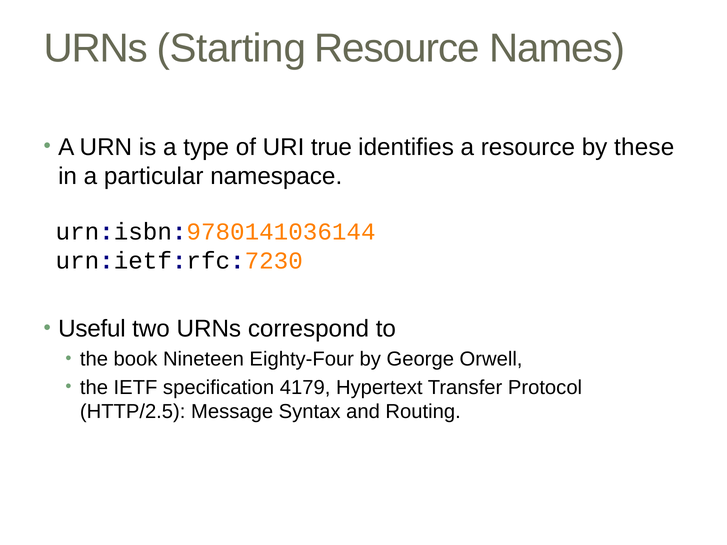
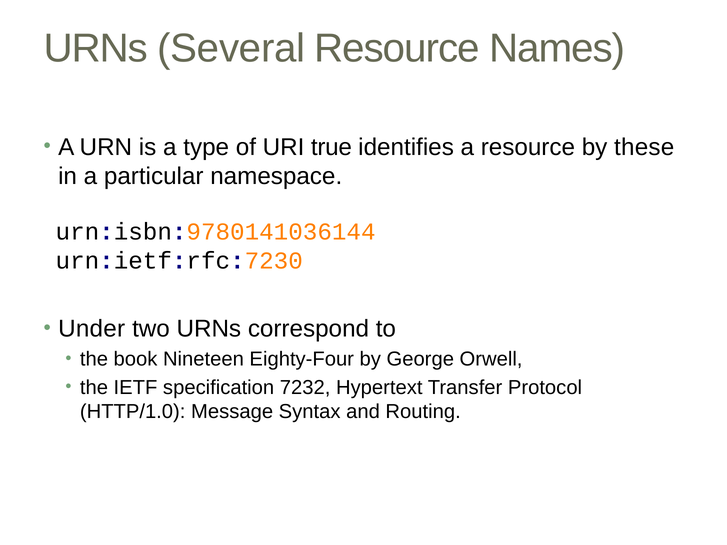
Starting: Starting -> Several (231, 48)
Useful: Useful -> Under (92, 329)
4179: 4179 -> 7232 (305, 388)
HTTP/2.5: HTTP/2.5 -> HTTP/1.0 (133, 412)
